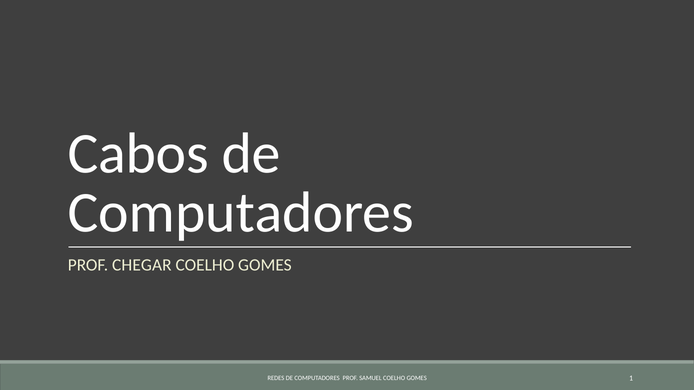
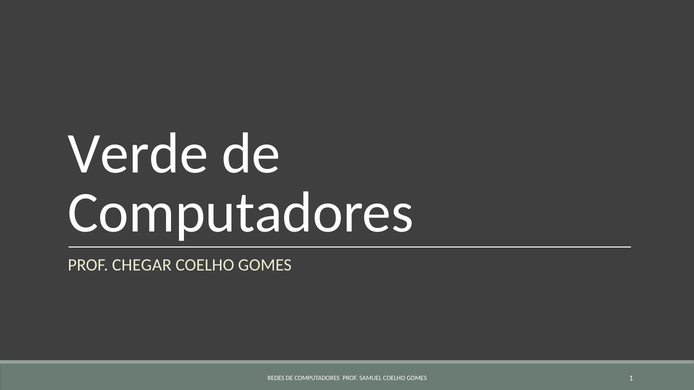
Cabos: Cabos -> Verde (138, 154)
